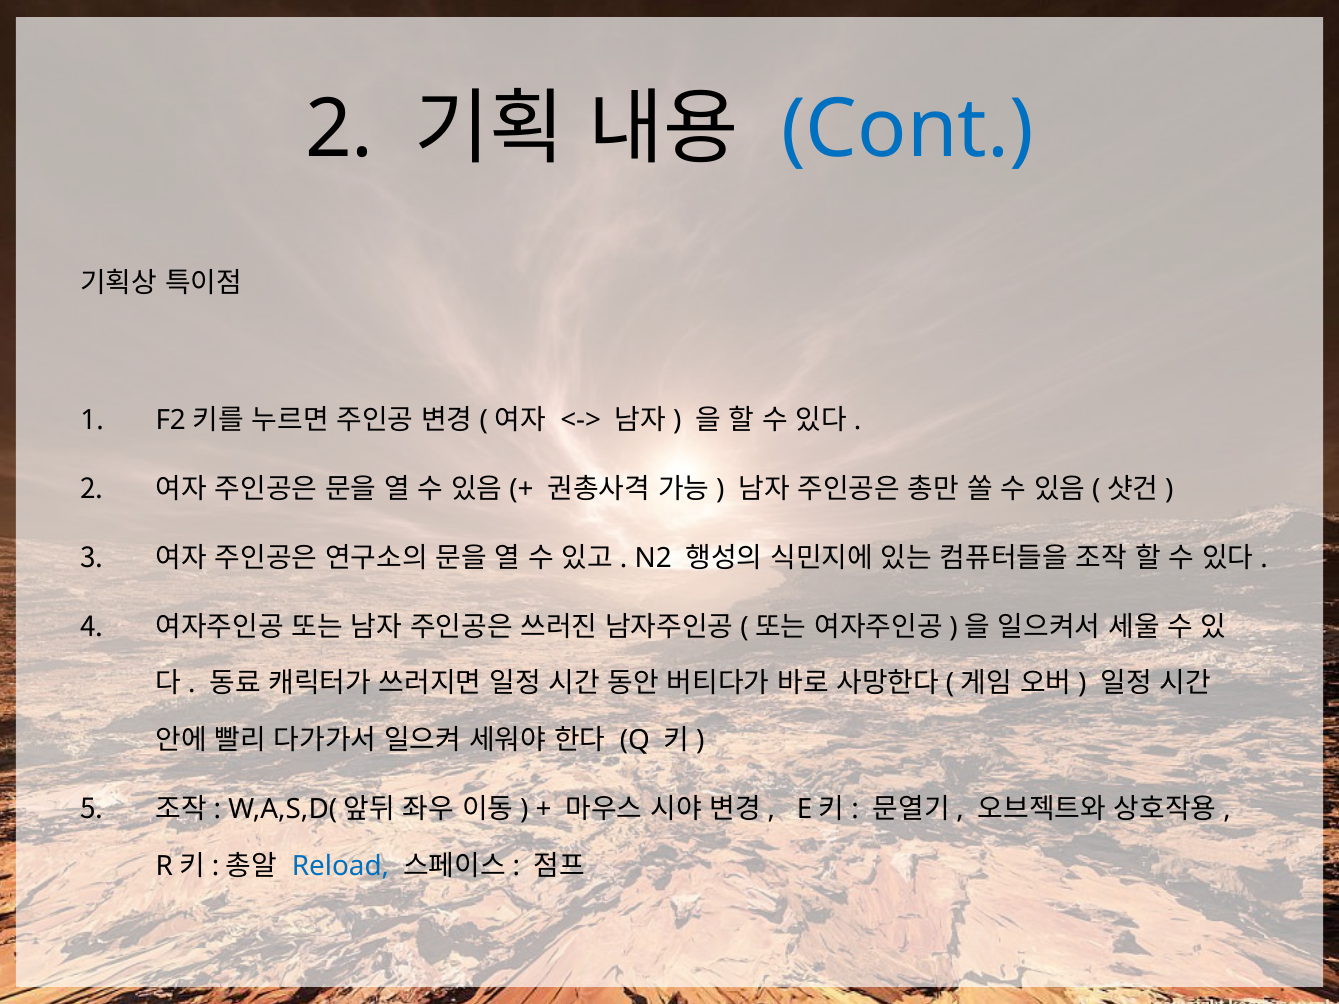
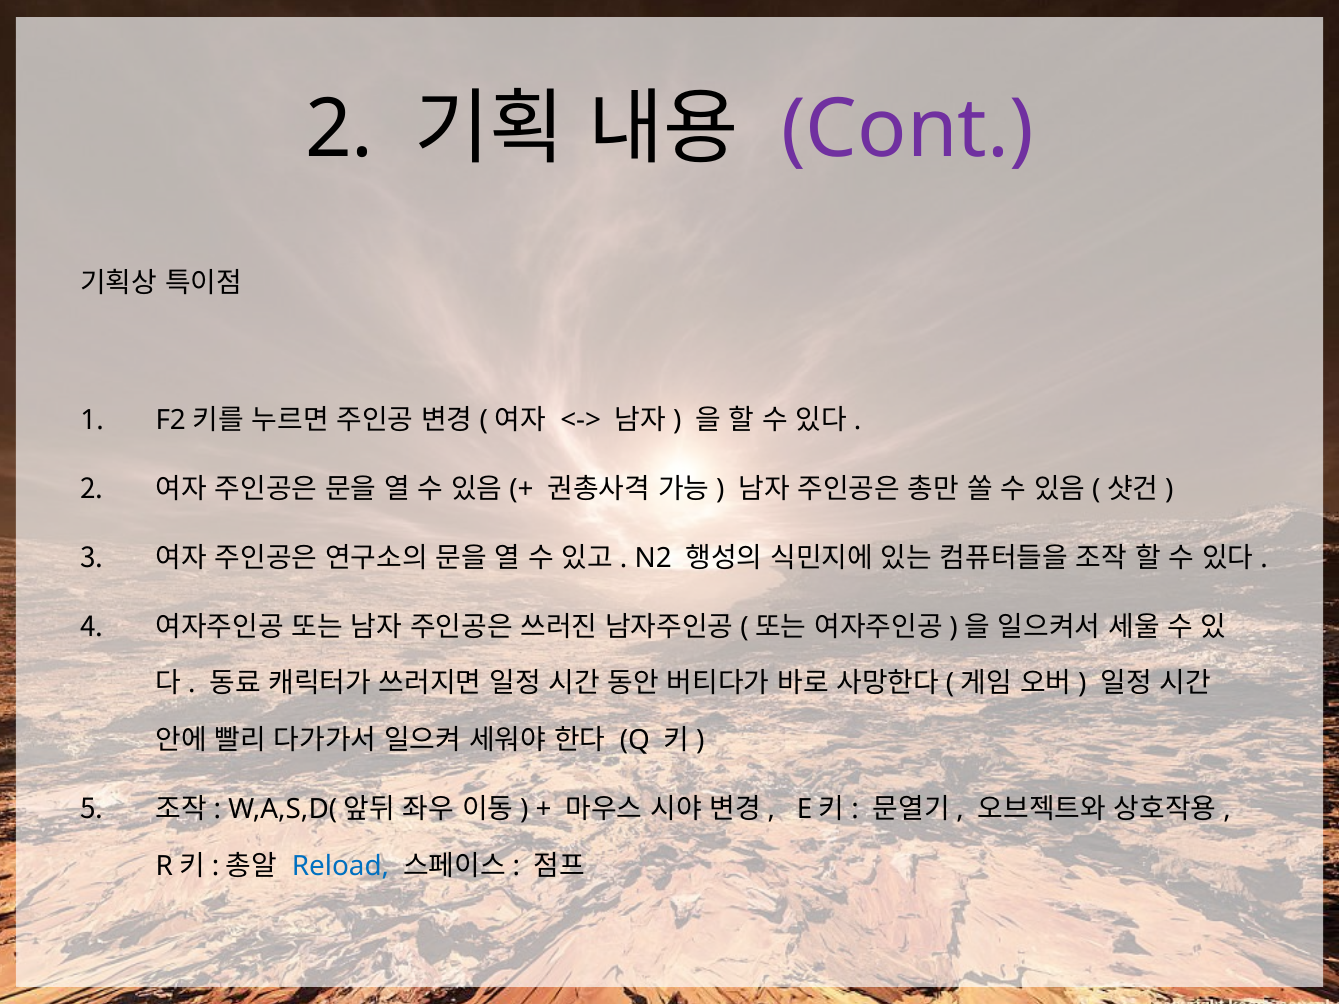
Cont colour: blue -> purple (908, 130)
